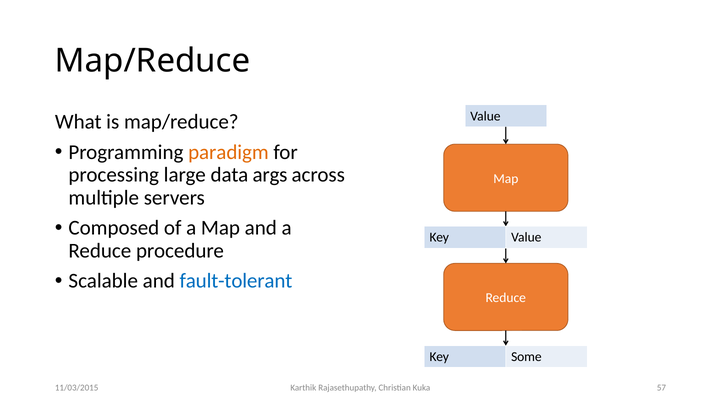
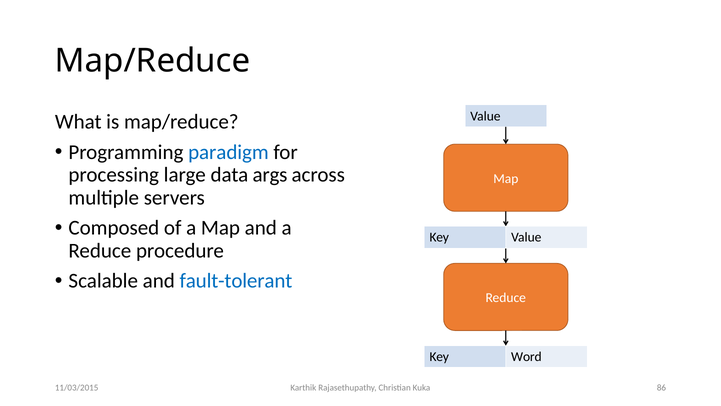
paradigm colour: orange -> blue (228, 152)
Some: Some -> Word (526, 356)
57: 57 -> 86 (661, 387)
